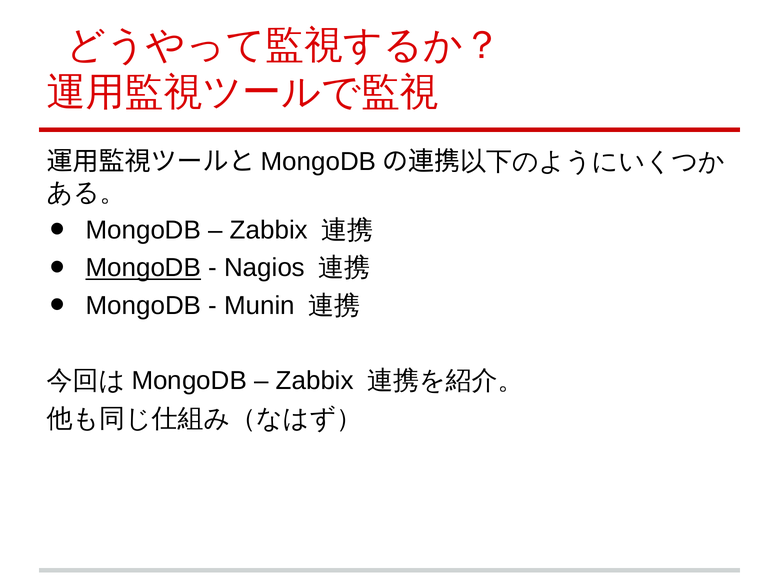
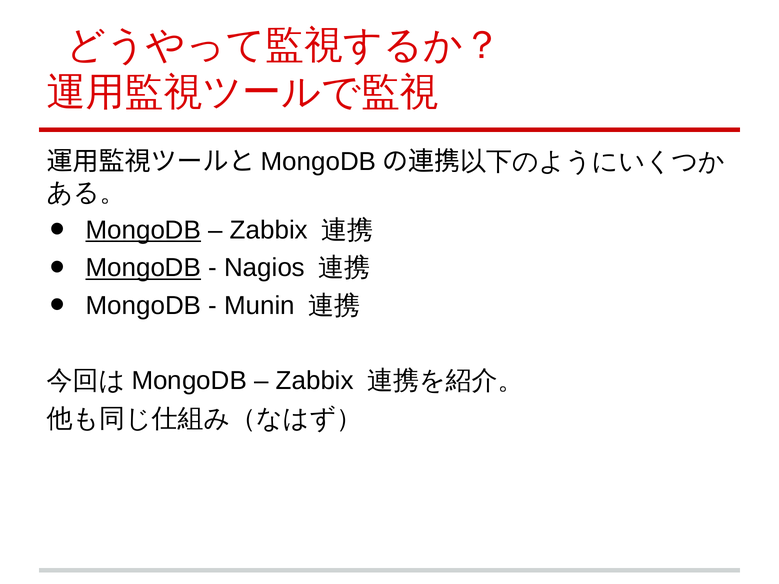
MongoDB underline: none -> present (143, 230)
